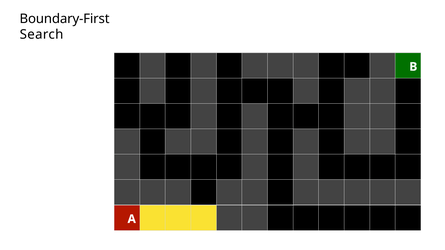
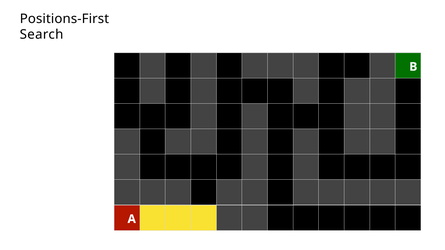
Boundary-First: Boundary-First -> Positions-First (64, 19)
